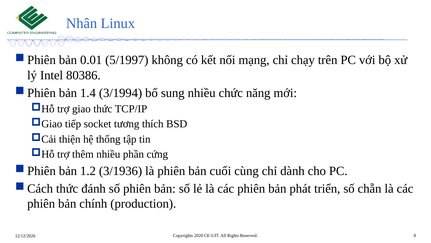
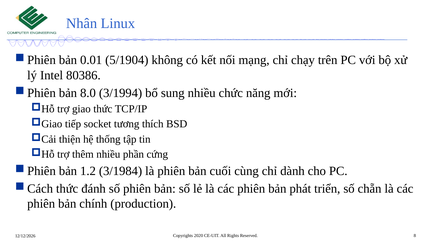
5/1997: 5/1997 -> 5/1904 (127, 60)
1.4: 1.4 -> 8.0 (88, 93)
3/1936: 3/1936 -> 3/1984 (121, 171)
